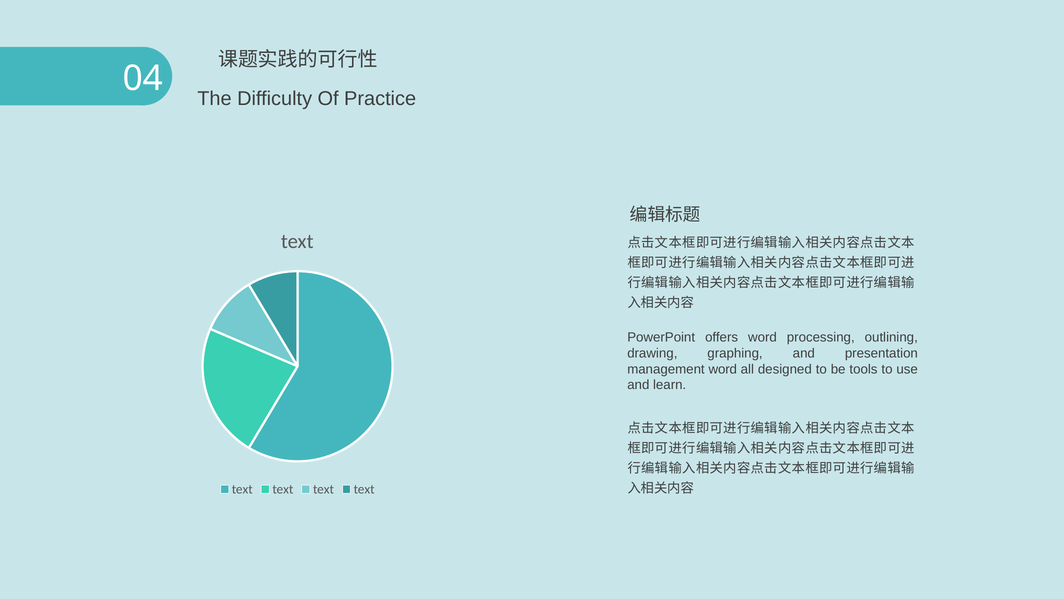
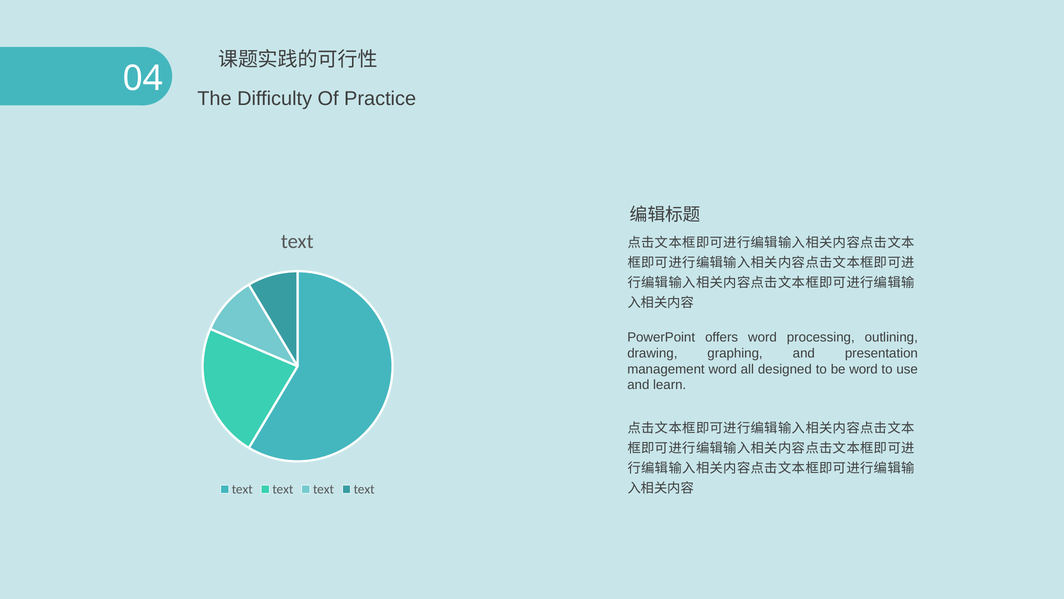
be tools: tools -> word (864, 369)
